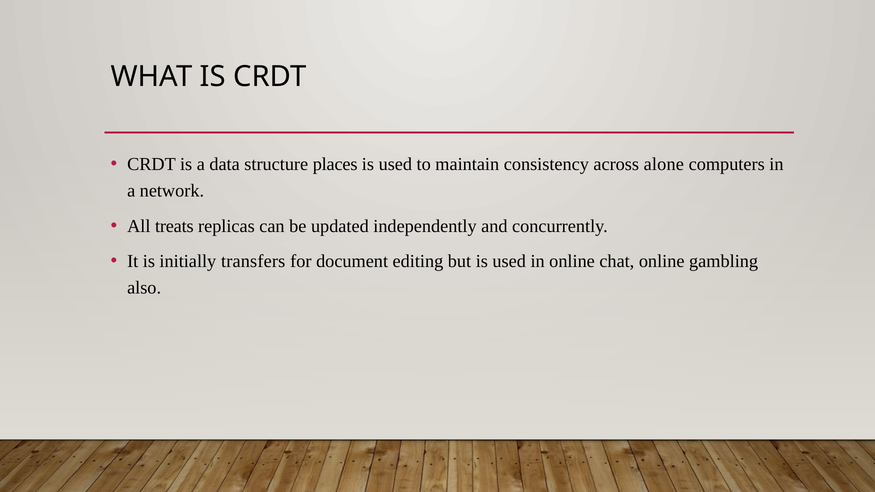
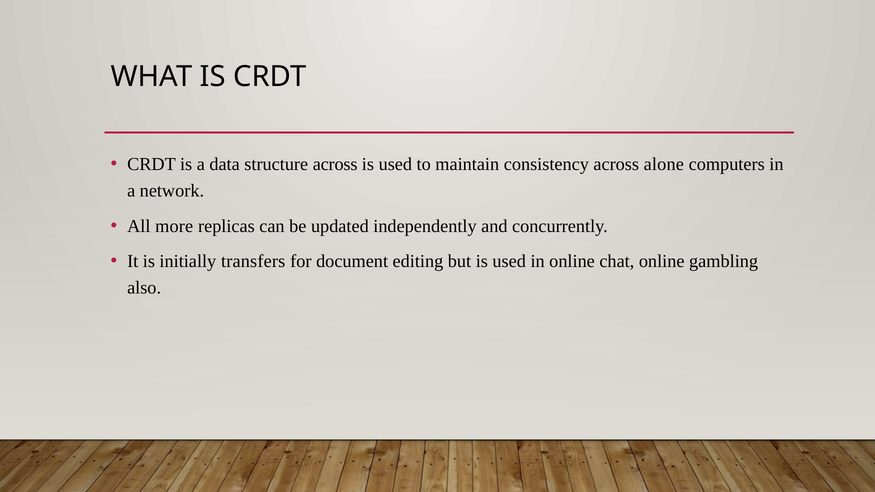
structure places: places -> across (335, 165)
treats: treats -> more (174, 226)
